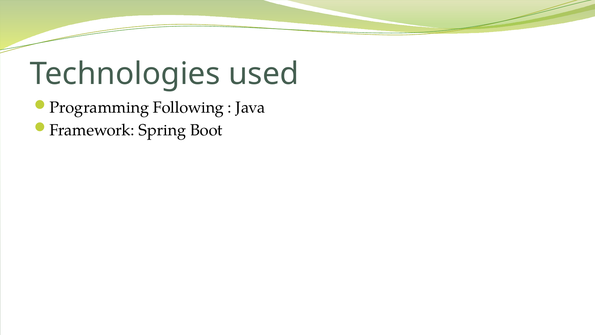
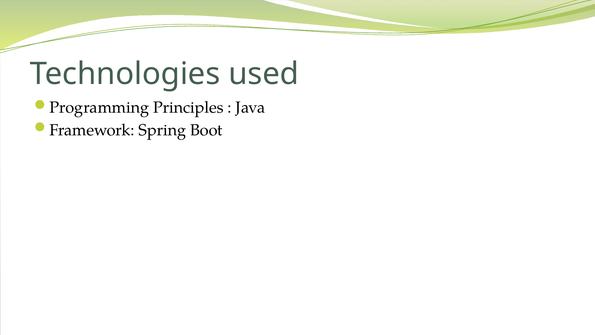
Following: Following -> Principles (188, 107)
